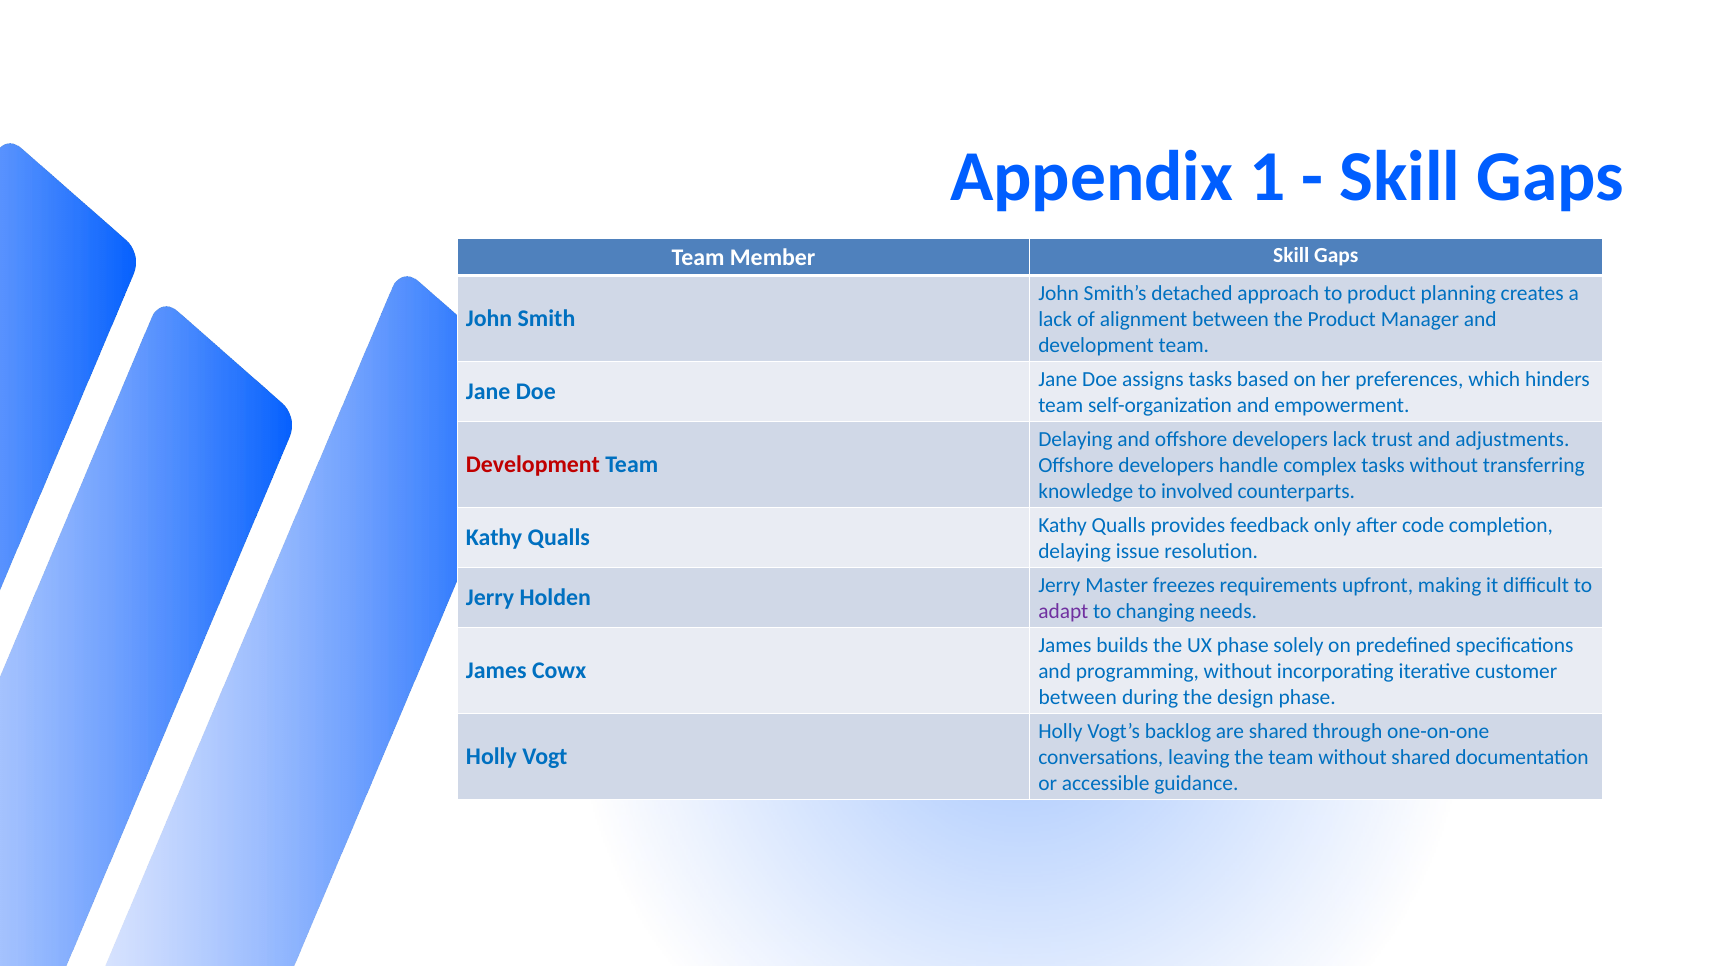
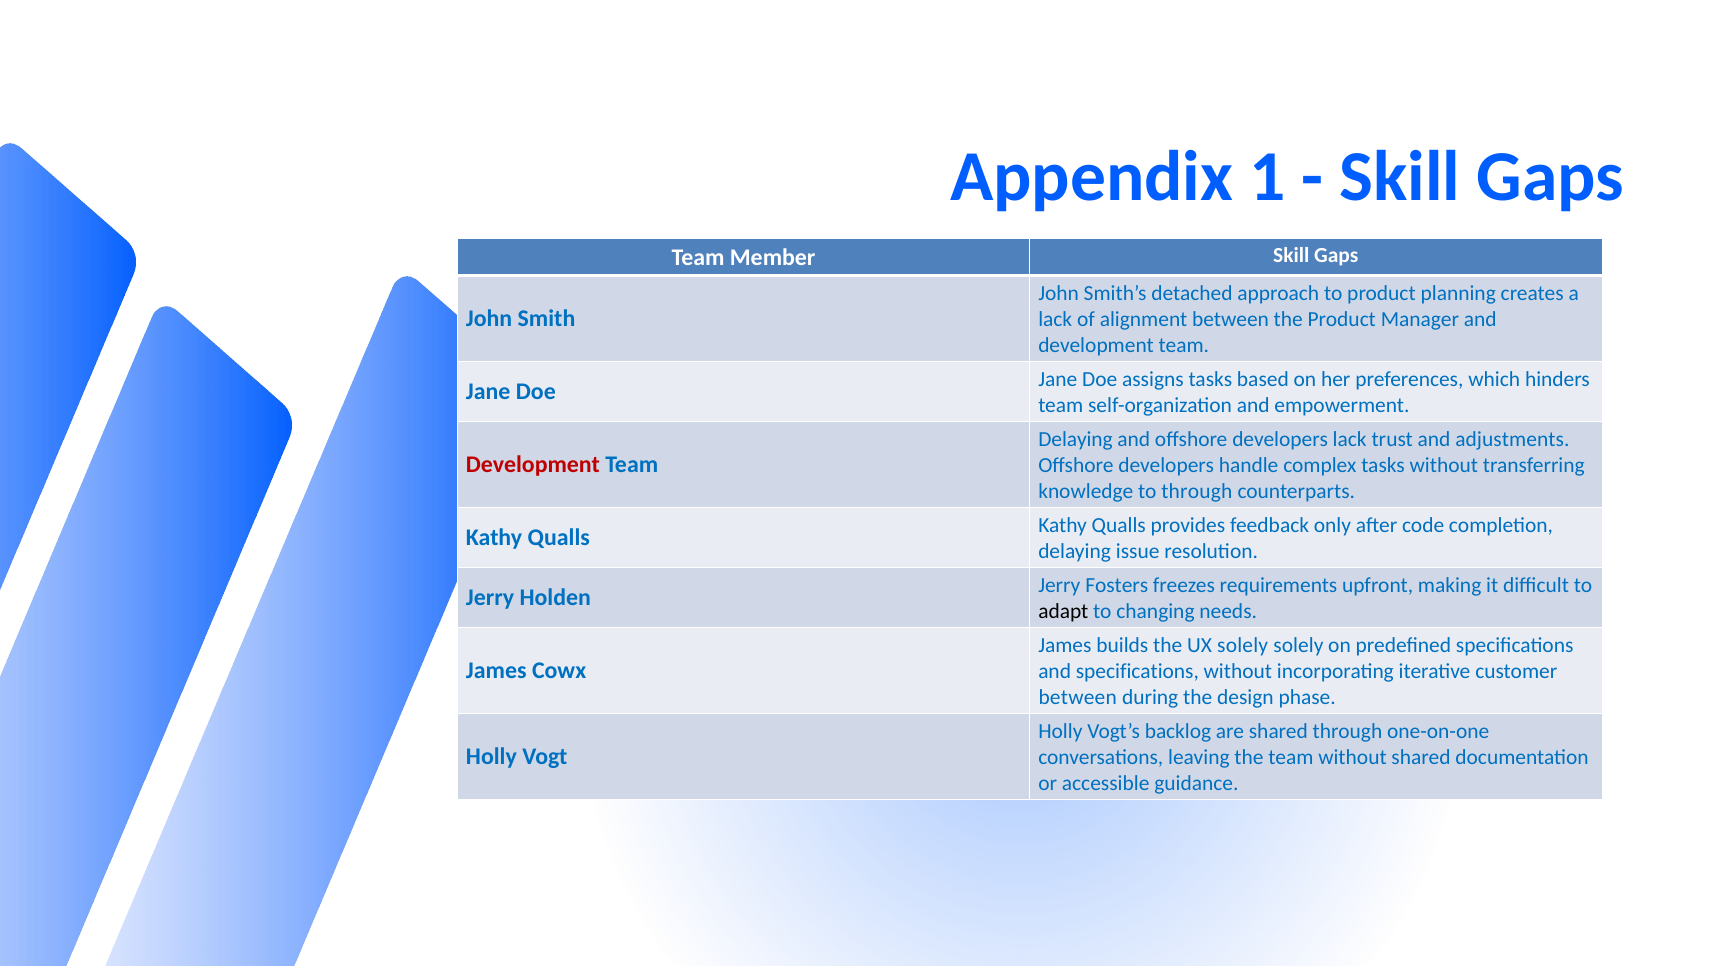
to involved: involved -> through (1197, 491)
Master: Master -> Fosters (1117, 585)
adapt colour: purple -> black (1063, 611)
UX phase: phase -> solely (1243, 645)
and programming: programming -> specifications (1137, 671)
